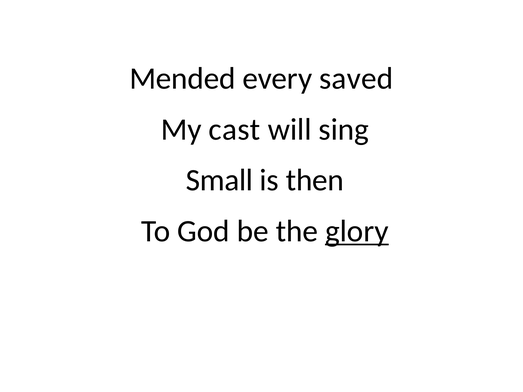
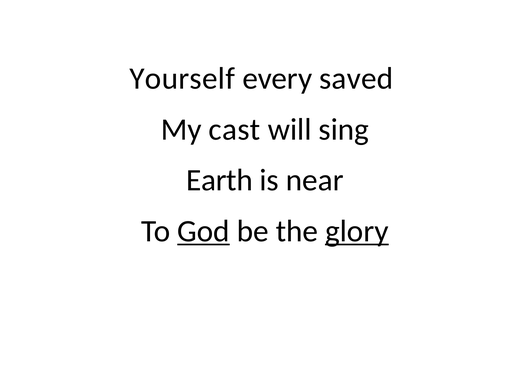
Mended: Mended -> Yourself (182, 79)
Small: Small -> Earth (219, 180)
then: then -> near (315, 180)
God underline: none -> present (203, 231)
